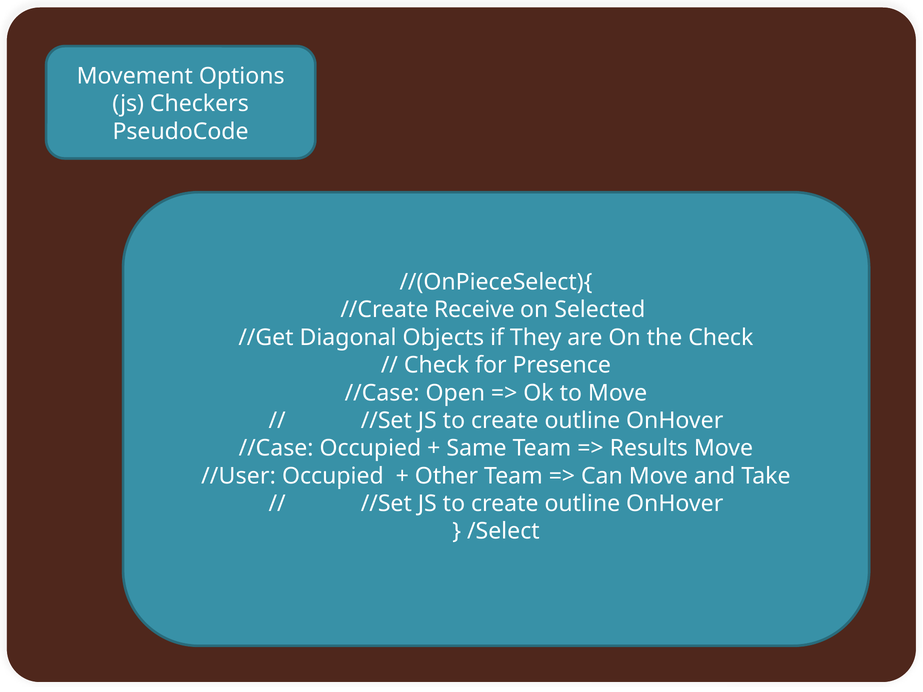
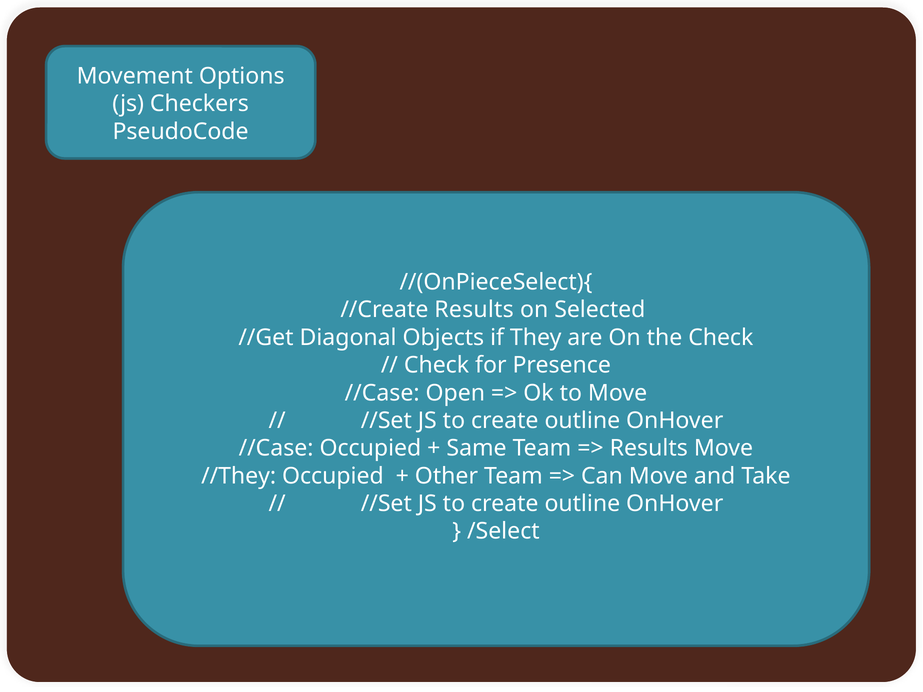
//Create Receive: Receive -> Results (474, 310)
//User: //User -> //They (239, 476)
